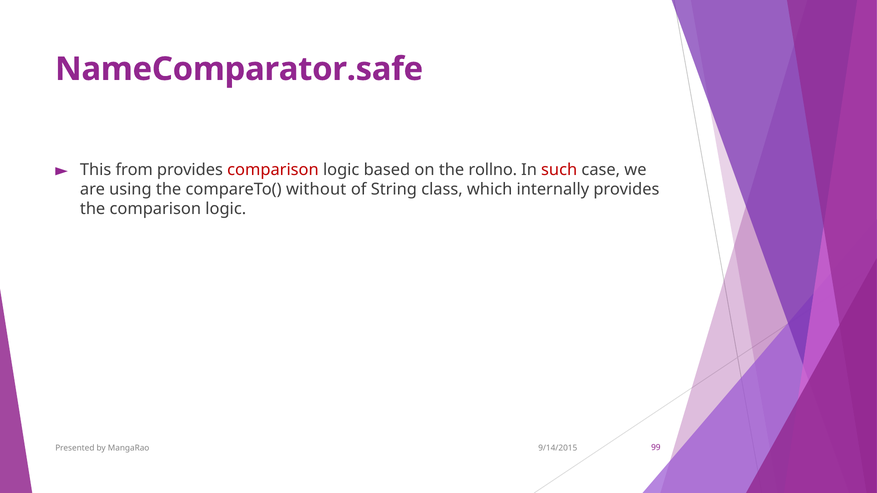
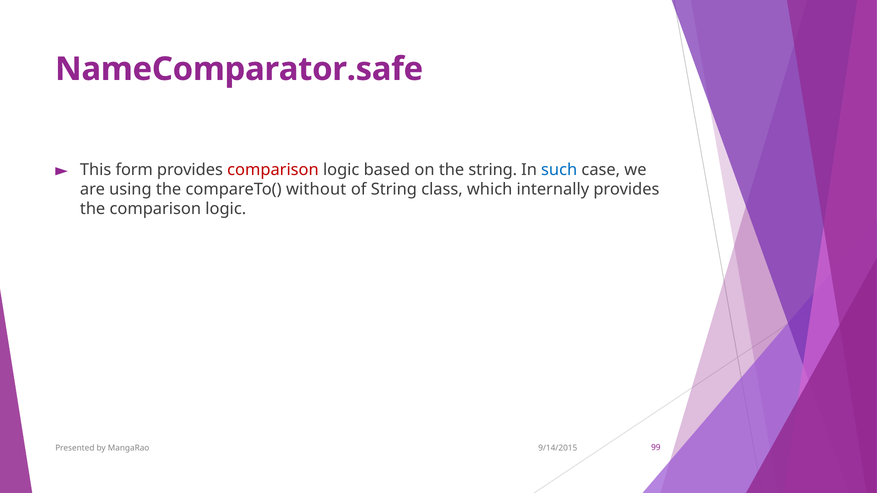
from: from -> form (134, 170)
the rollno: rollno -> string (493, 170)
such colour: red -> blue (559, 170)
